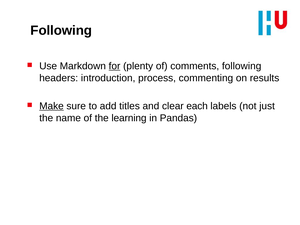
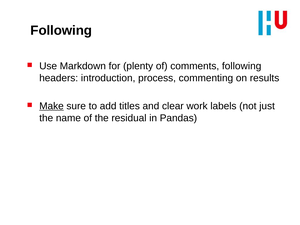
for underline: present -> none (115, 66)
each: each -> work (197, 106)
learning: learning -> residual (129, 118)
